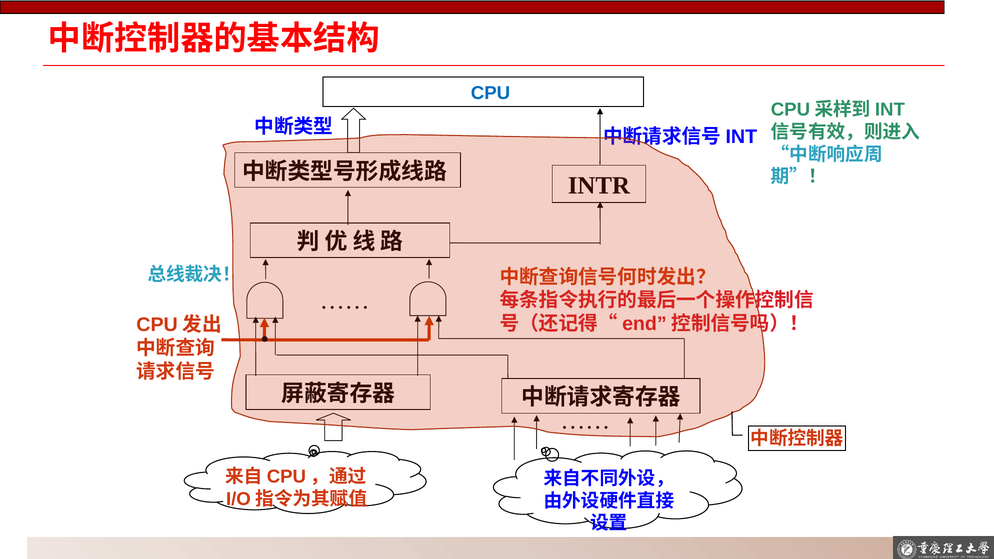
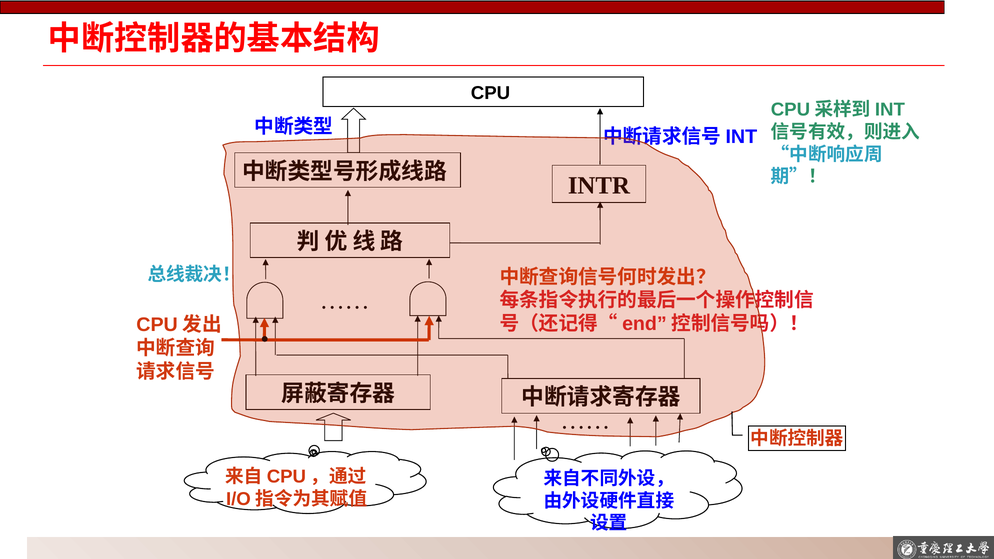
CPU colour: blue -> black (490, 93)
